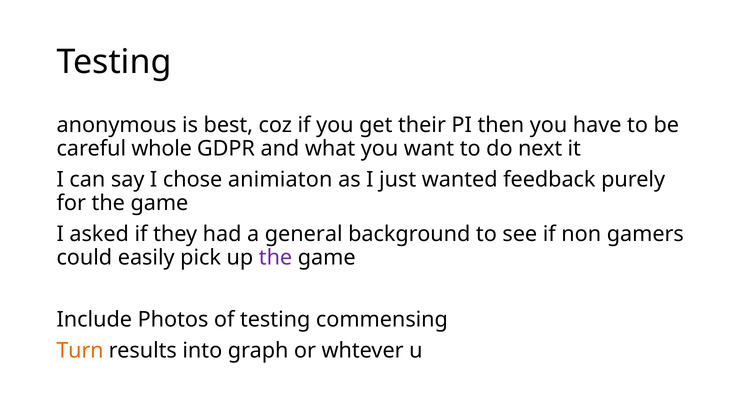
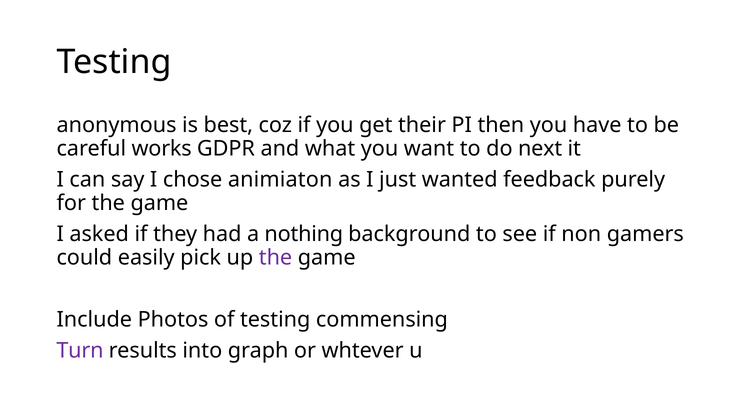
whole: whole -> works (162, 149)
general: general -> nothing (304, 234)
Turn colour: orange -> purple (80, 351)
